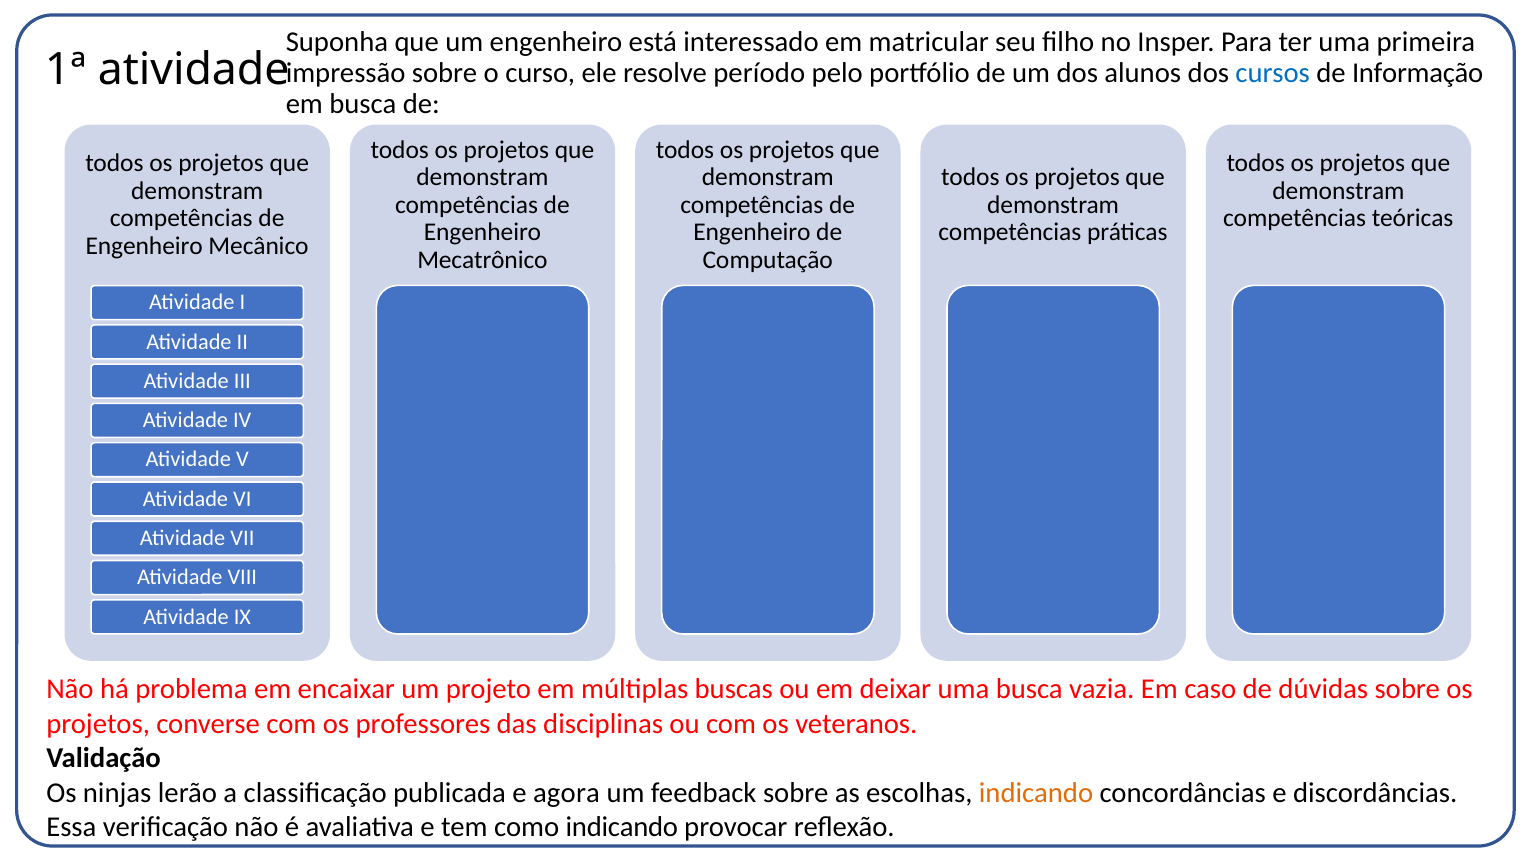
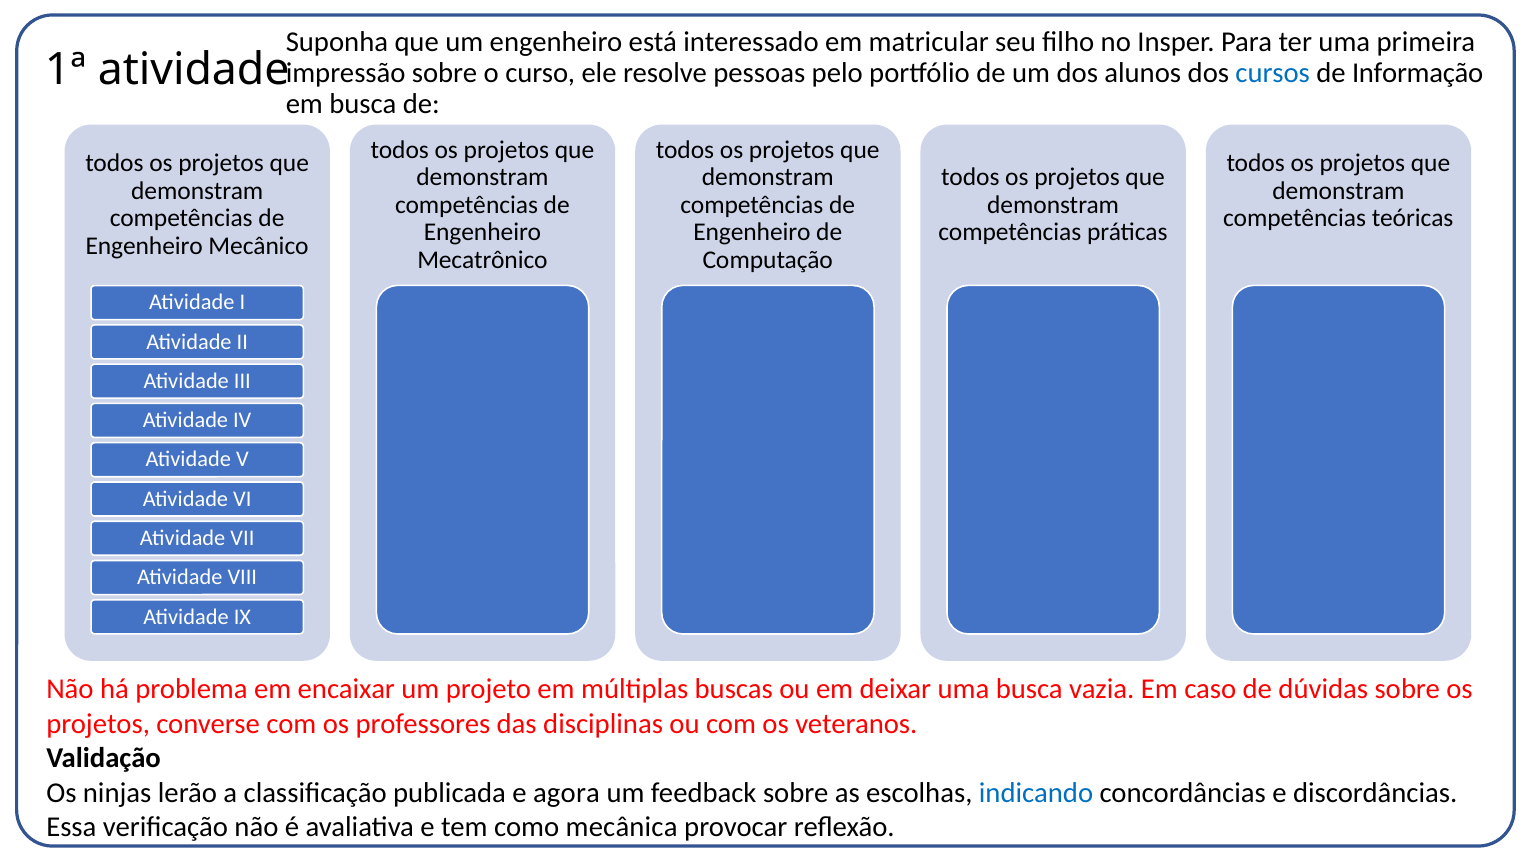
período: período -> pessoas (759, 73)
indicando colour: orange -> blue (1036, 793)
como indicando: indicando -> mecânica (622, 827)
